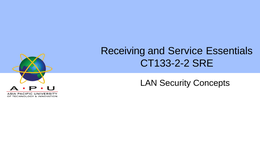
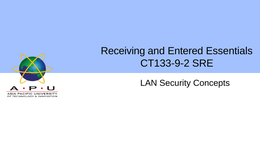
Service: Service -> Entered (185, 51)
CT133-2-2: CT133-2-2 -> CT133-9-2 (165, 63)
